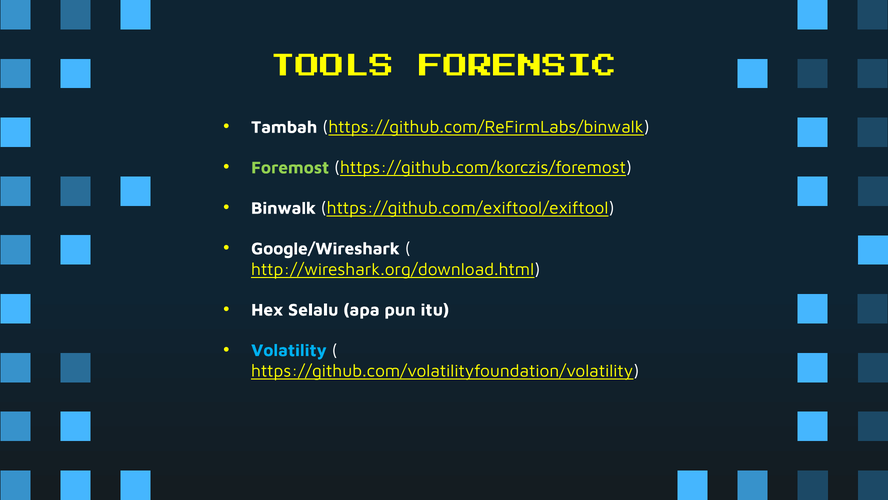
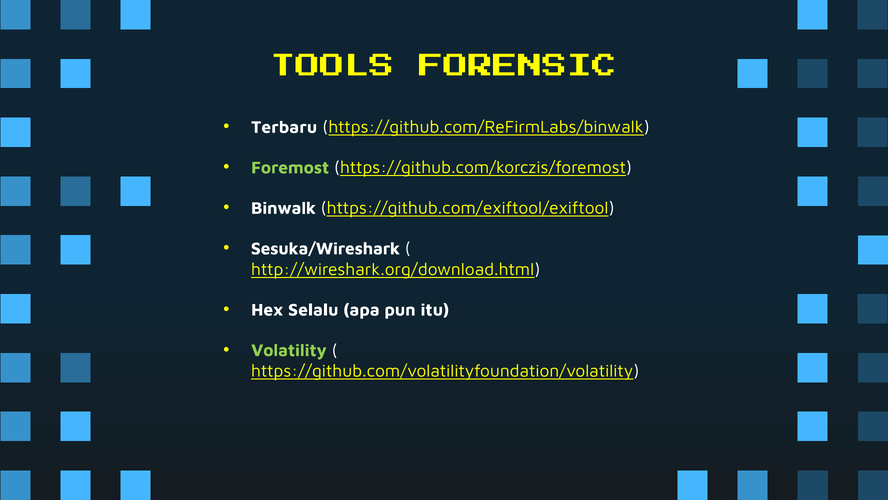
Tambah: Tambah -> Terbaru (284, 127)
Google/Wireshark: Google/Wireshark -> Sesuka/Wireshark (325, 248)
Volatility colour: light blue -> light green (289, 350)
